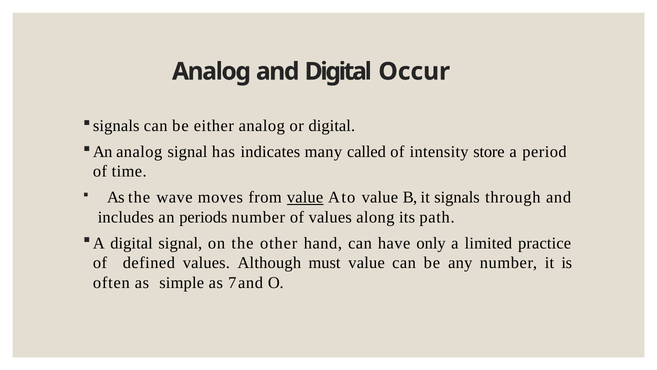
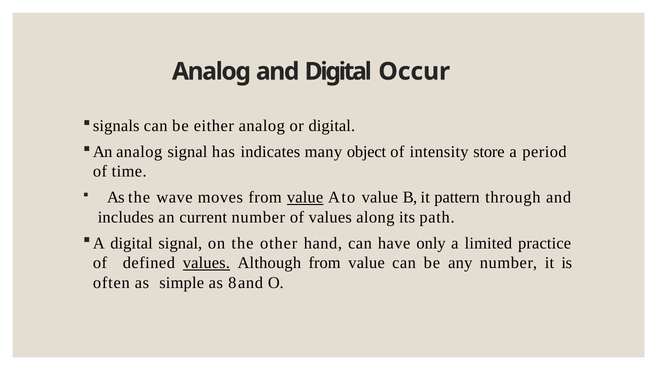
called: called -> object (367, 152)
signals: signals -> pattern (457, 197)
periods: periods -> current (203, 217)
values underline: none -> present (206, 263)
Although must: must -> from (325, 263)
7: 7 -> 8 (232, 282)
